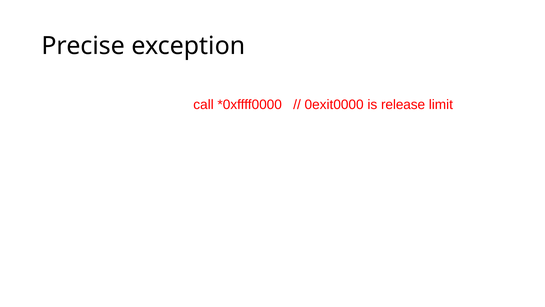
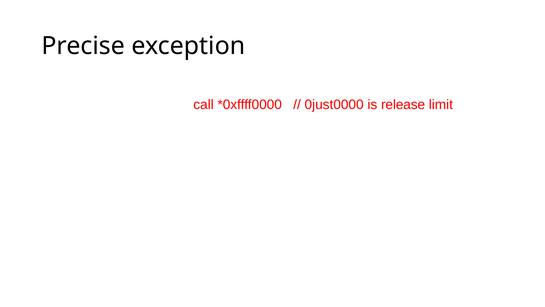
0exit0000: 0exit0000 -> 0just0000 (334, 105)
